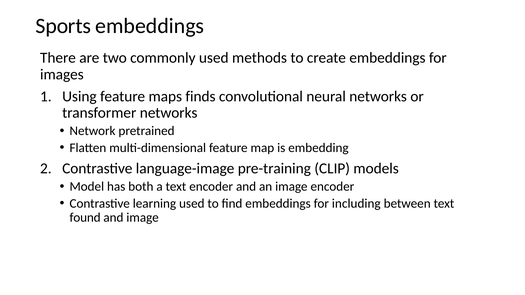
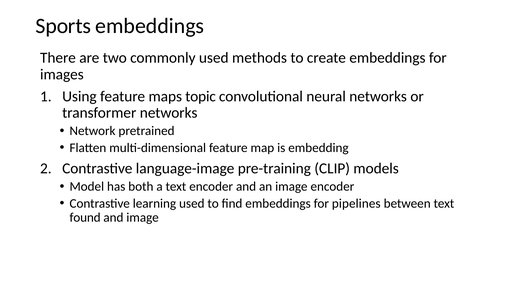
finds: finds -> topic (201, 96)
including: including -> pipelines (356, 204)
